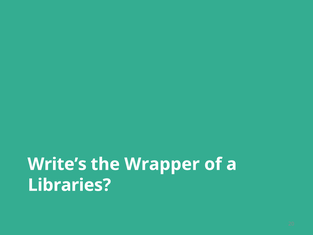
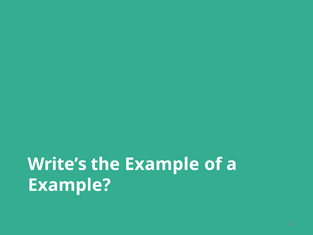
the Wrapper: Wrapper -> Example (162, 164)
Libraries: Libraries -> Example (69, 185)
